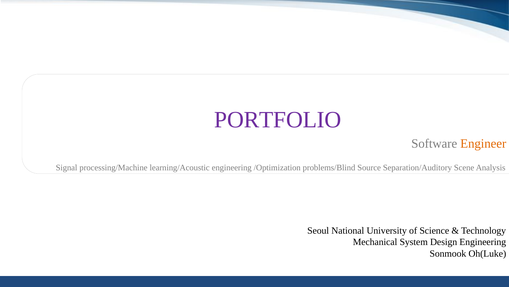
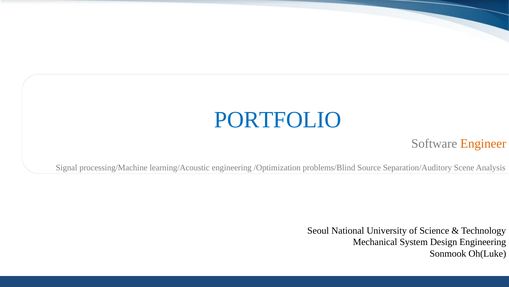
PORTFOLIO colour: purple -> blue (278, 120)
